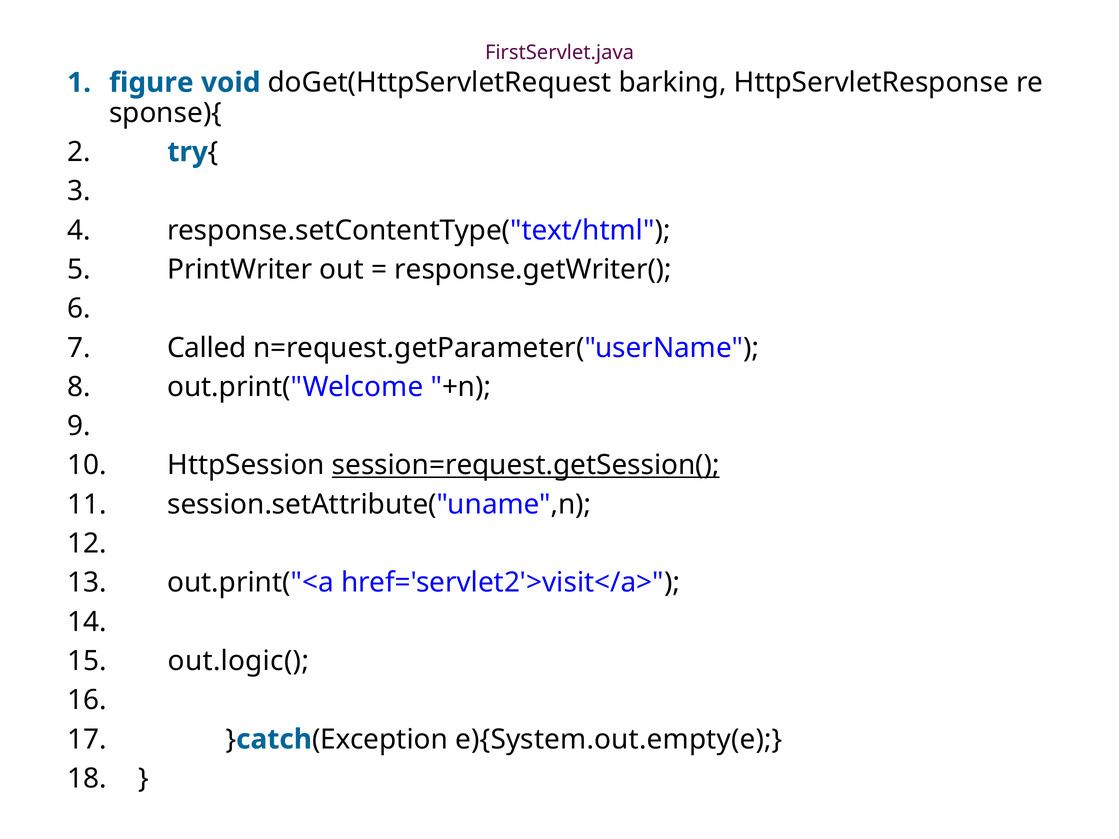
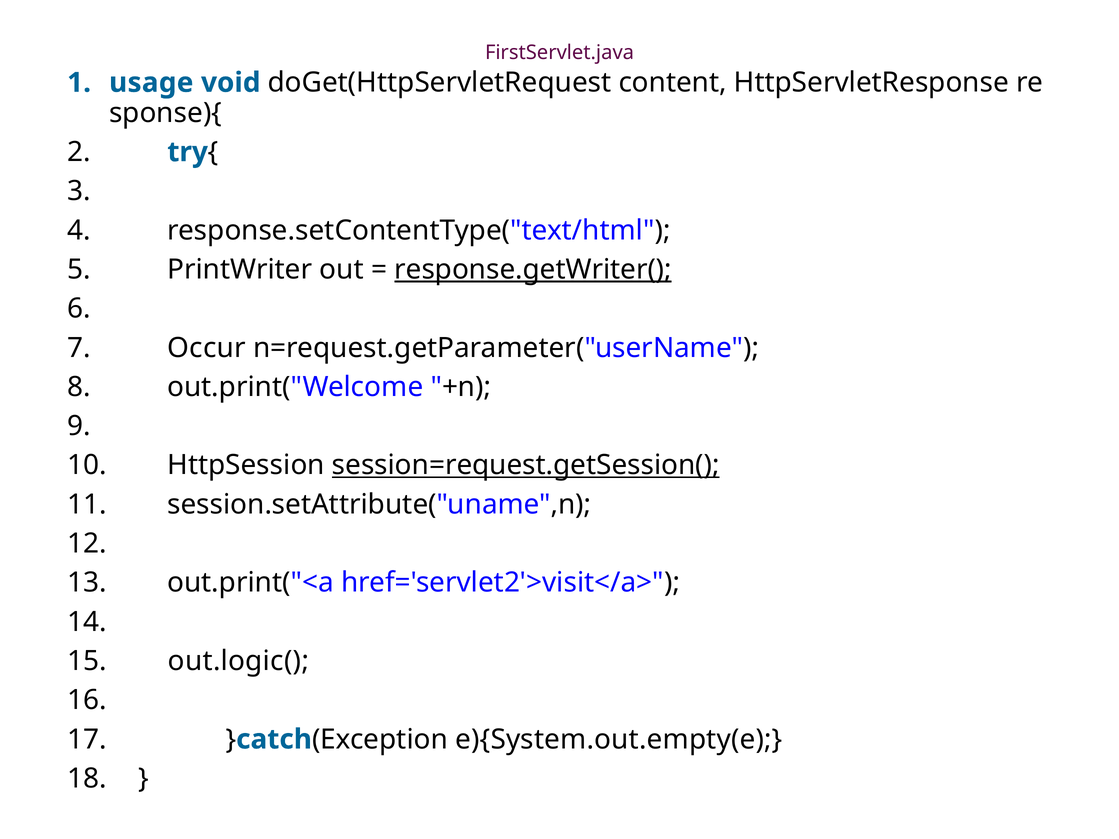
figure: figure -> usage (151, 83)
barking: barking -> content (673, 83)
response.getWriter( underline: none -> present (533, 270)
Called: Called -> Occur (206, 348)
